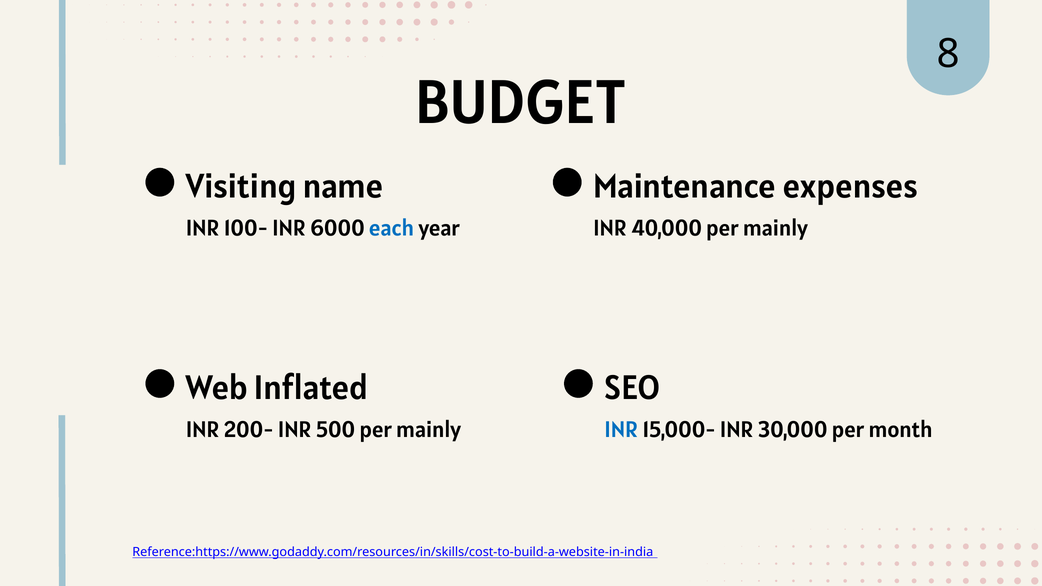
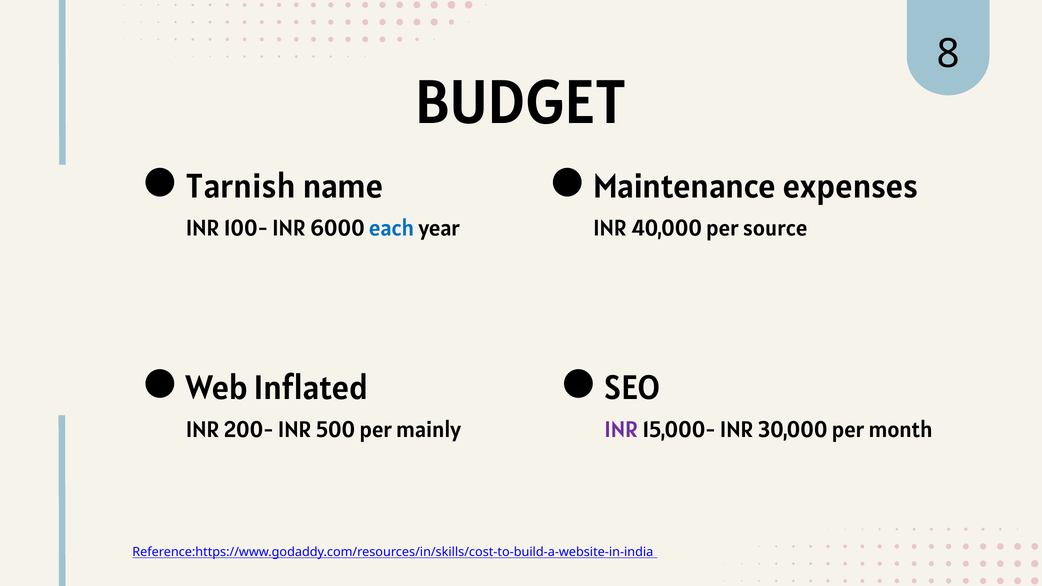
Visiting: Visiting -> Tarnish (241, 187)
40,000 per mainly: mainly -> source (775, 229)
INR colour: blue -> purple (621, 430)
